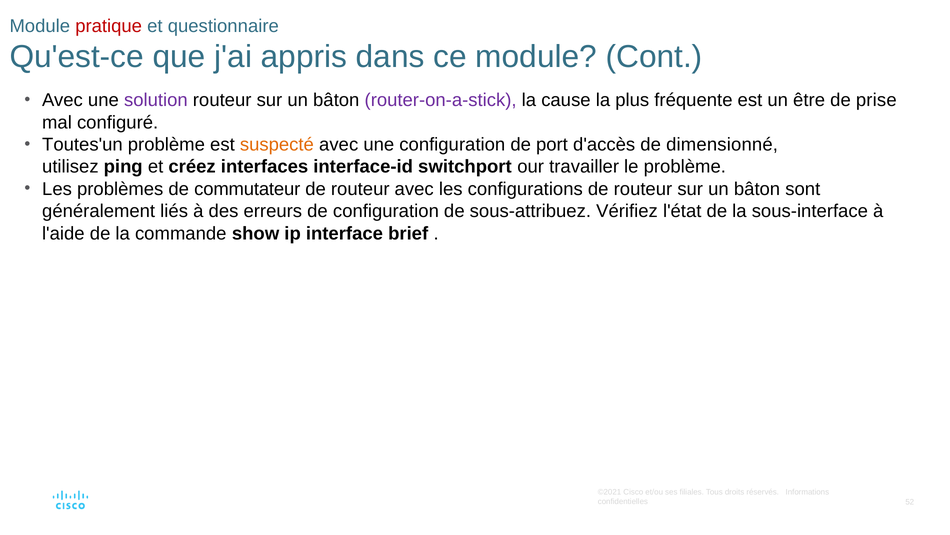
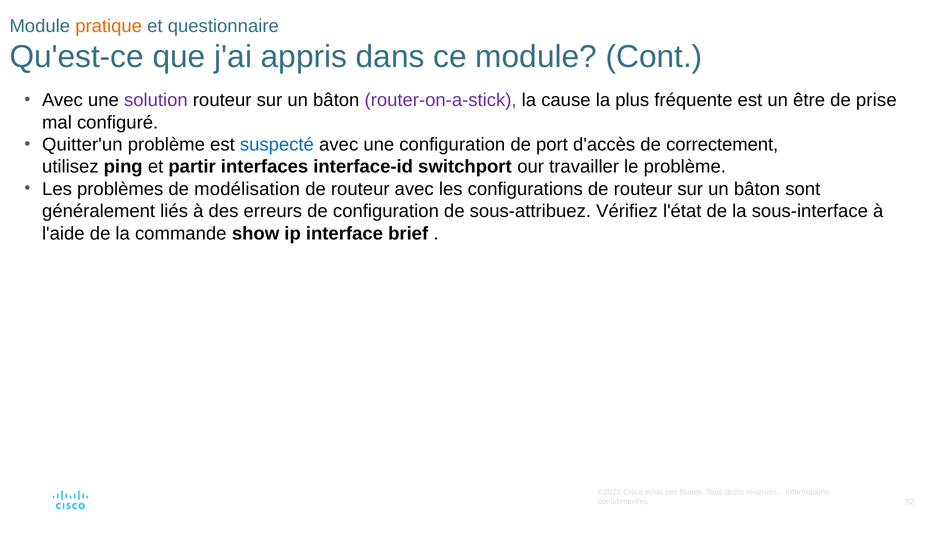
pratique colour: red -> orange (109, 26)
Toutes'un: Toutes'un -> Quitter'un (82, 144)
suspecté colour: orange -> blue (277, 144)
dimensionné: dimensionné -> correctement (722, 144)
créez: créez -> partir (192, 167)
commutateur: commutateur -> modélisation (247, 189)
